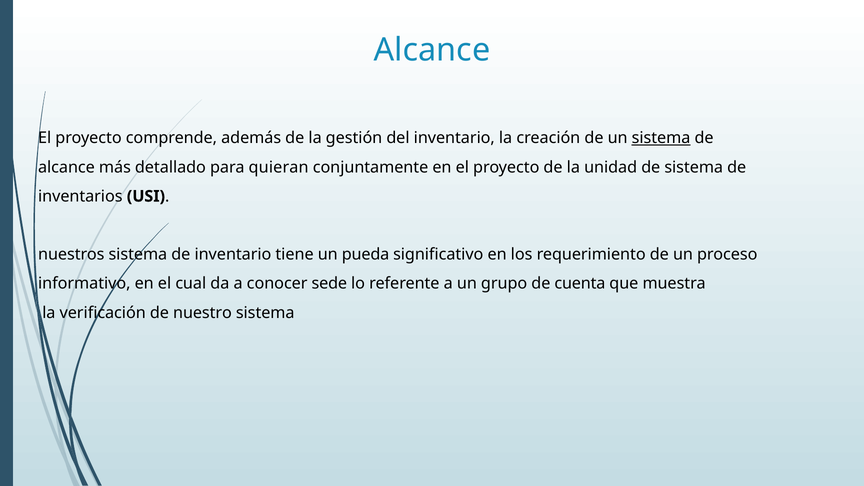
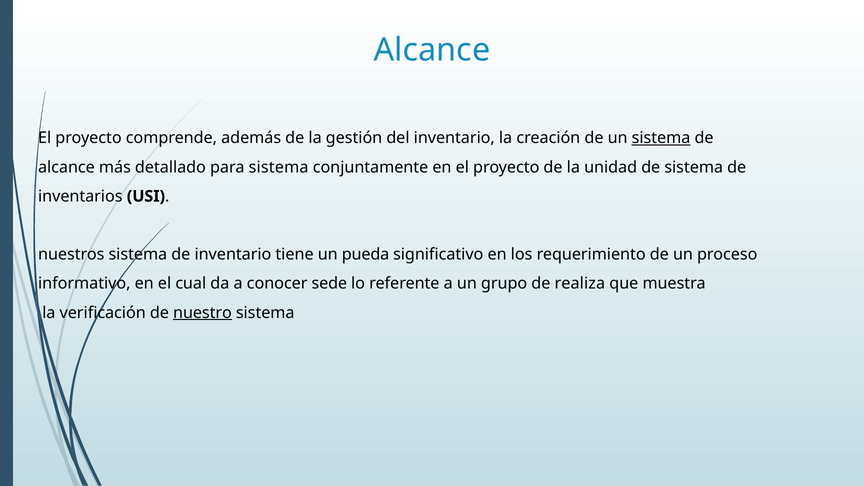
para quieran: quieran -> sistema (279, 167)
cuenta: cuenta -> realiza (580, 284)
nuestro underline: none -> present (202, 313)
